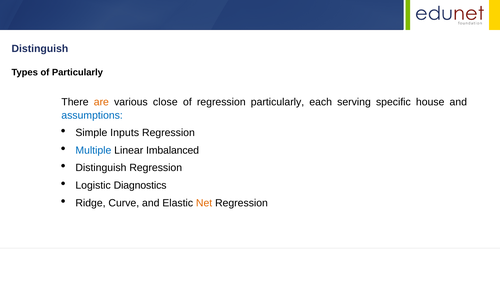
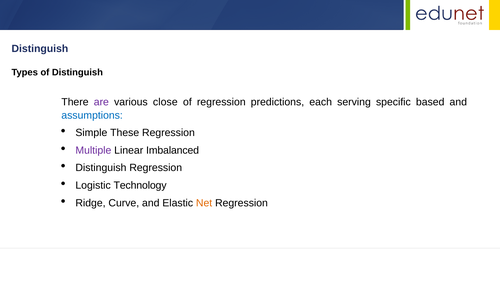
of Particularly: Particularly -> Distinguish (77, 72)
are colour: orange -> purple (101, 102)
regression particularly: particularly -> predictions (277, 102)
house: house -> based (430, 102)
Inputs: Inputs -> These (125, 133)
Multiple colour: blue -> purple (93, 151)
Diagnostics: Diagnostics -> Technology (140, 186)
